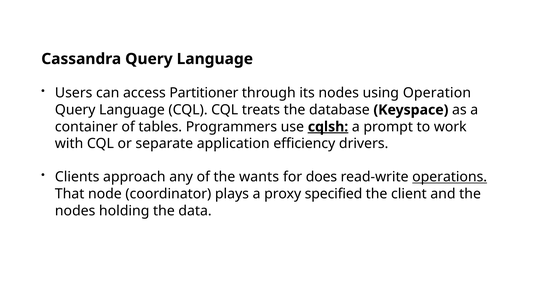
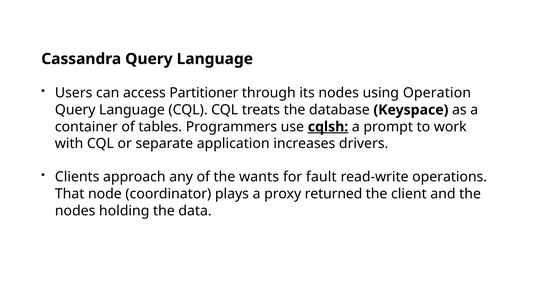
efficiency: efficiency -> increases (304, 144)
does: does -> fault (321, 177)
operations underline: present -> none (450, 177)
specified: specified -> returned (334, 194)
